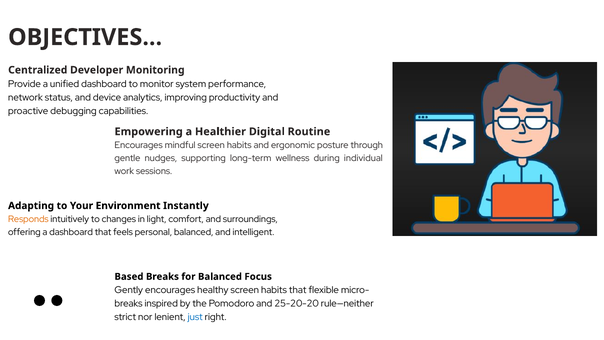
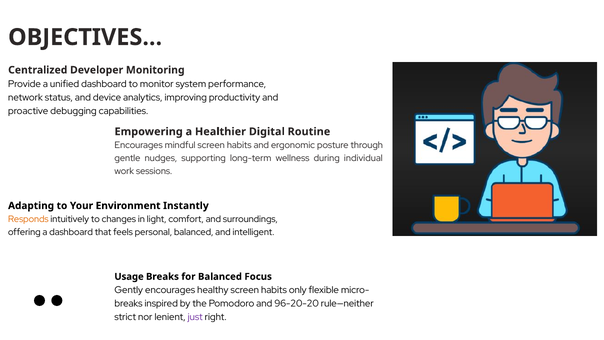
Based: Based -> Usage (129, 276)
habits that: that -> only (298, 290)
25-20-20: 25-20-20 -> 96-20-20 (297, 303)
just colour: blue -> purple (195, 317)
